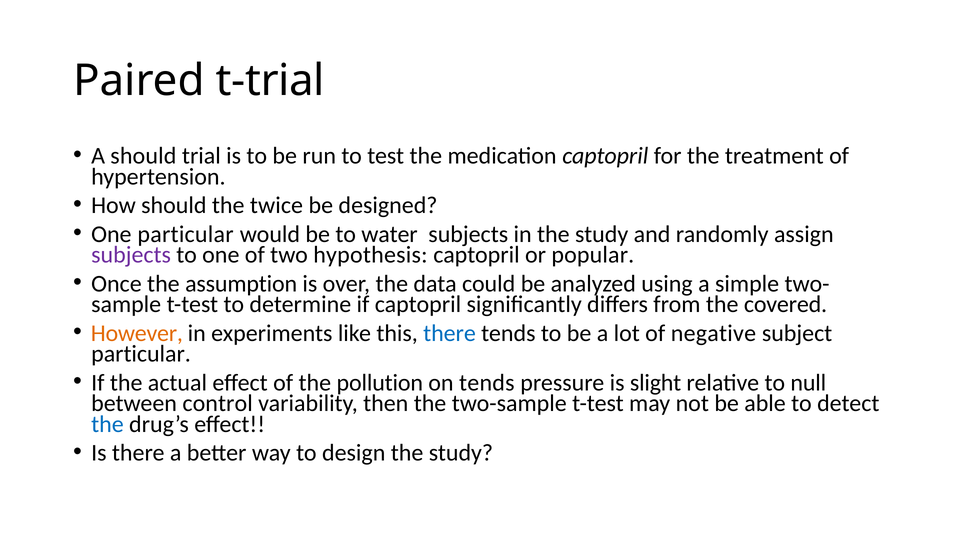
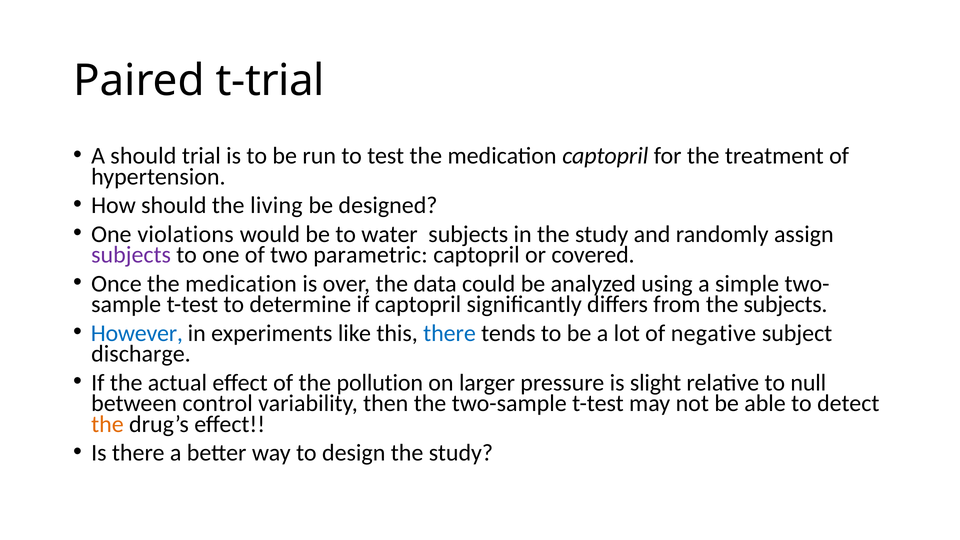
twice: twice -> living (276, 205)
One particular: particular -> violations (186, 234)
hypothesis: hypothesis -> parametric (371, 255)
popular: popular -> covered (593, 255)
Once the assumption: assumption -> medication (241, 284)
the covered: covered -> subjects (786, 304)
However colour: orange -> blue (137, 333)
particular: particular -> discharge (141, 354)
on tends: tends -> larger (487, 383)
the colour: blue -> orange (107, 424)
